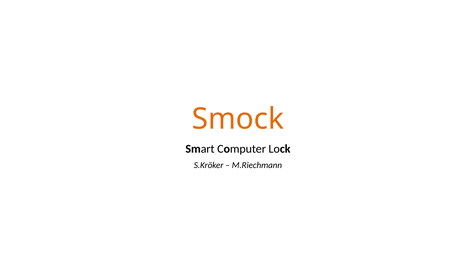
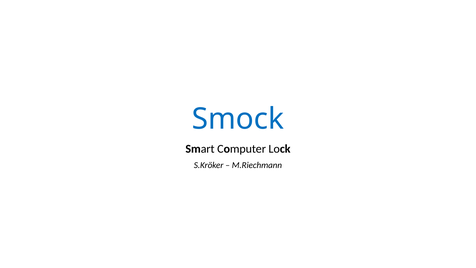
Smock colour: orange -> blue (238, 119)
